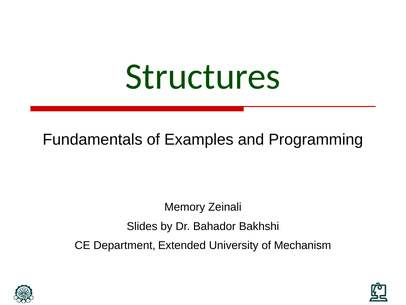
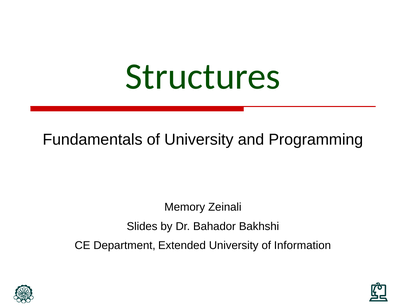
of Examples: Examples -> University (199, 139)
Mechanism: Mechanism -> Information (302, 245)
